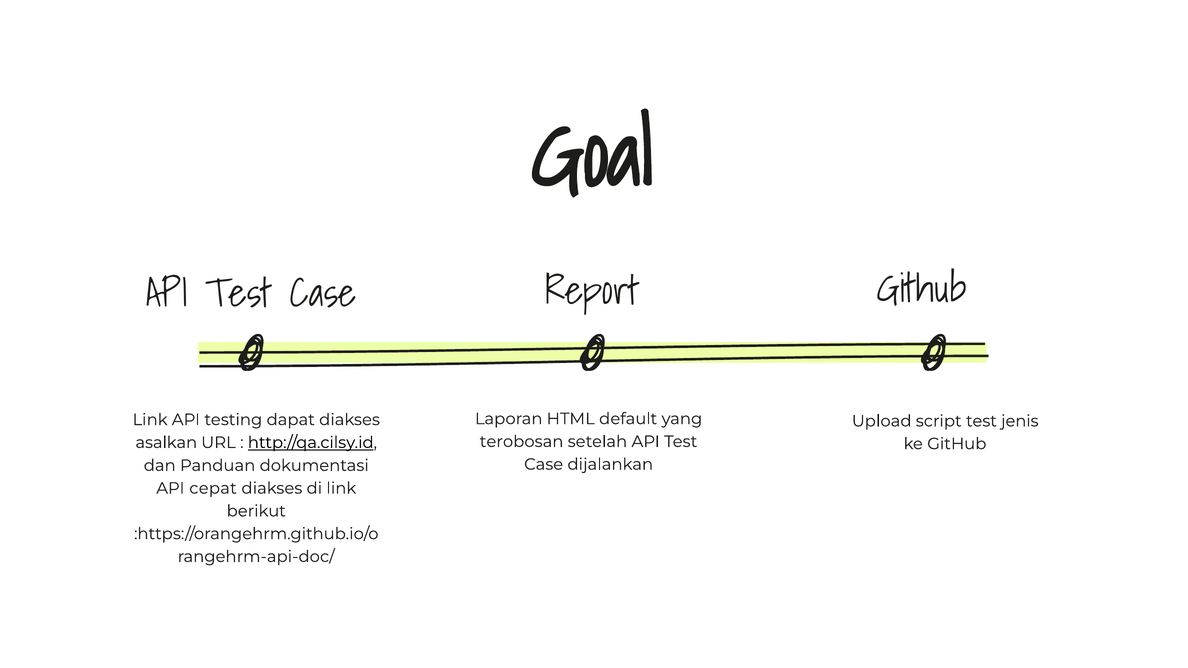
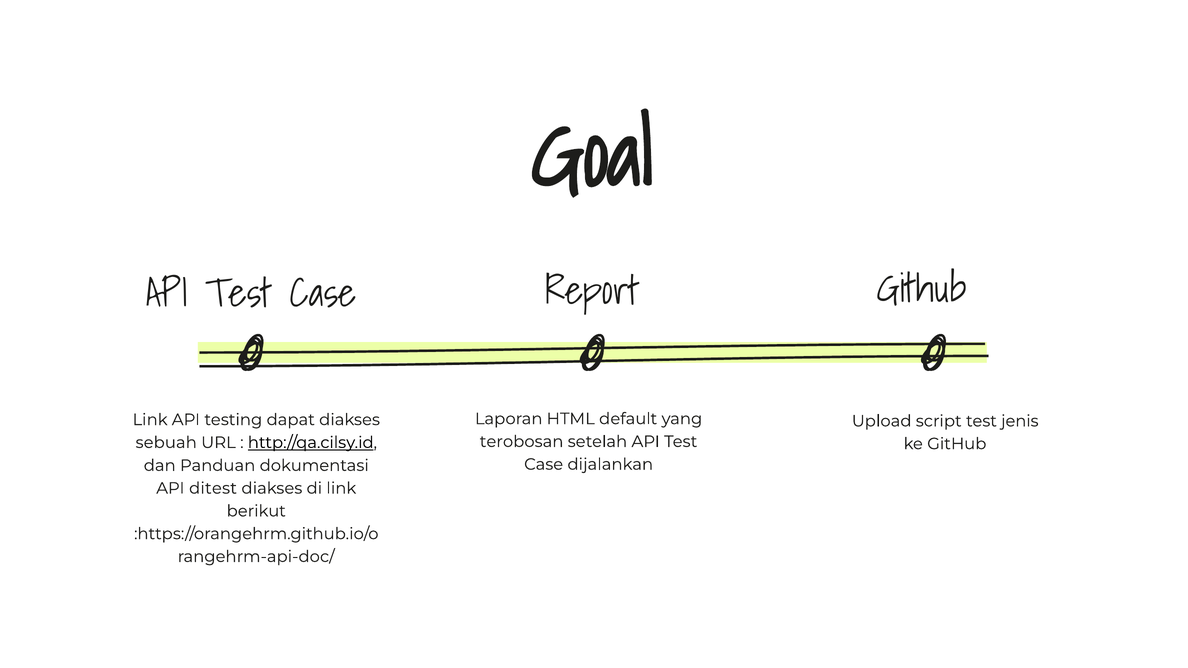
asalkan: asalkan -> sebuah (166, 443)
cepat: cepat -> ditest (213, 488)
